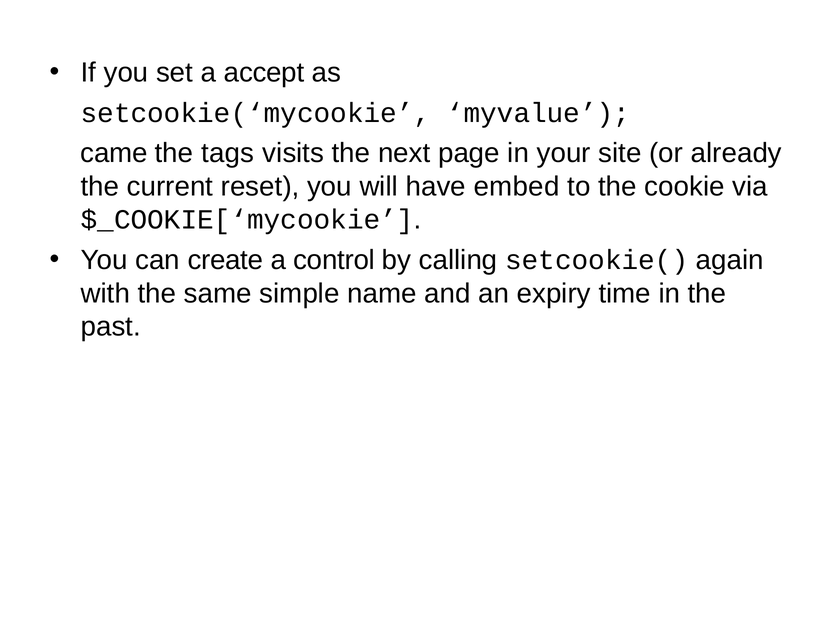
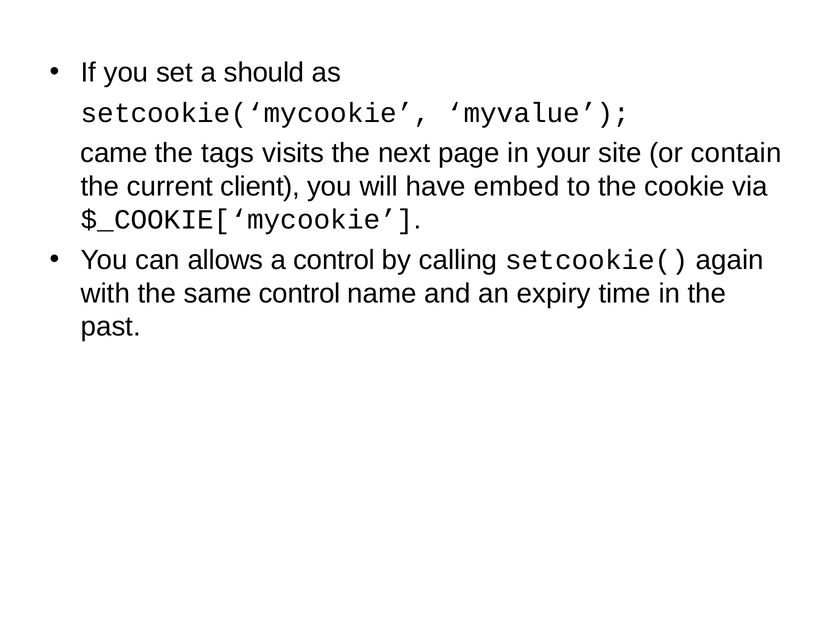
accept: accept -> should (264, 73)
already: already -> contain (736, 153)
reset: reset -> client (260, 187)
create: create -> allows (225, 260)
same simple: simple -> control (300, 293)
